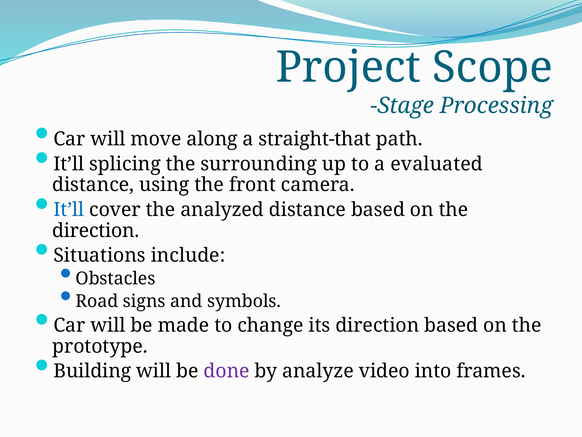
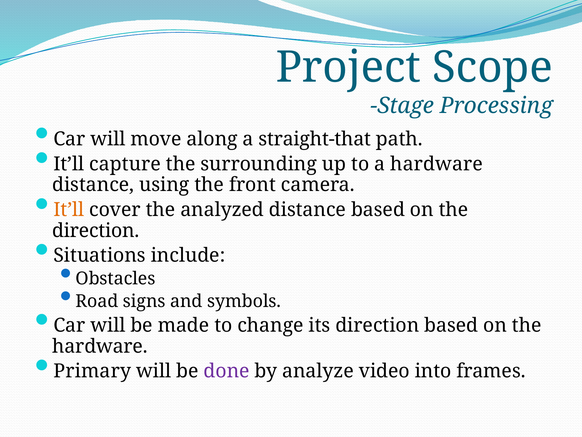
splicing: splicing -> capture (125, 164)
a evaluated: evaluated -> hardware (437, 164)
It’ll colour: blue -> orange (69, 209)
prototype: prototype -> hardware (100, 346)
Building: Building -> Primary (92, 371)
